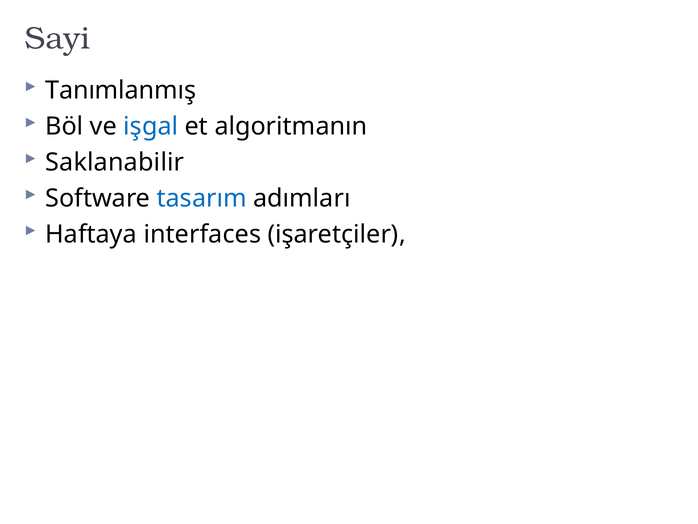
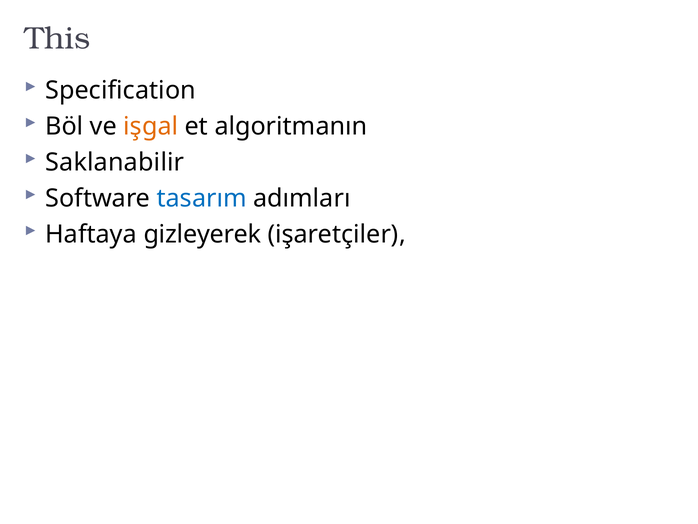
Sayi: Sayi -> This (58, 38)
Tanımlanmış: Tanımlanmış -> Specification (121, 90)
işgal colour: blue -> orange (151, 126)
interfaces: interfaces -> gizleyerek (202, 234)
